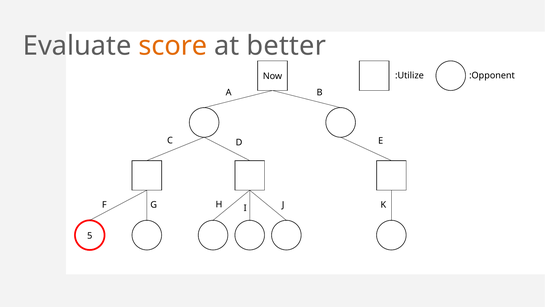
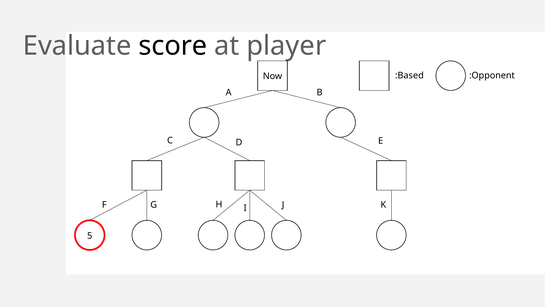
score colour: orange -> black (173, 46)
better: better -> player (286, 46)
:Utilize: :Utilize -> :Based (409, 75)
